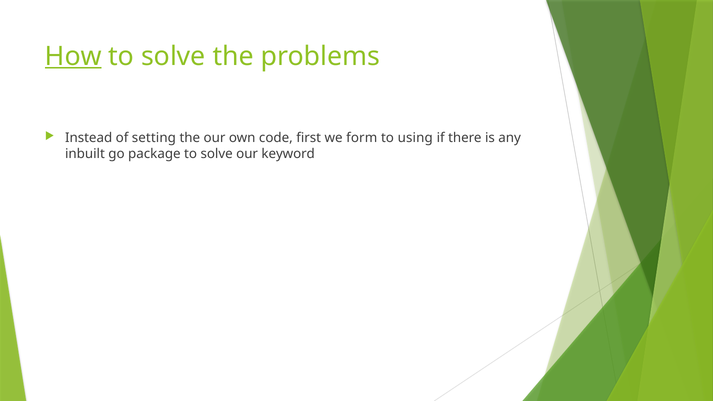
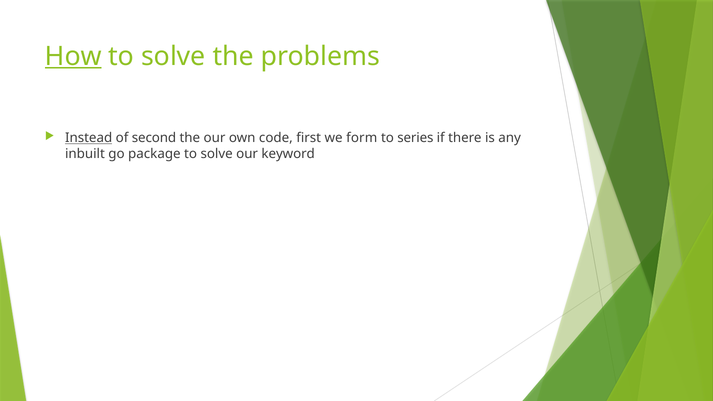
Instead underline: none -> present (89, 138)
setting: setting -> second (154, 138)
using: using -> series (415, 138)
